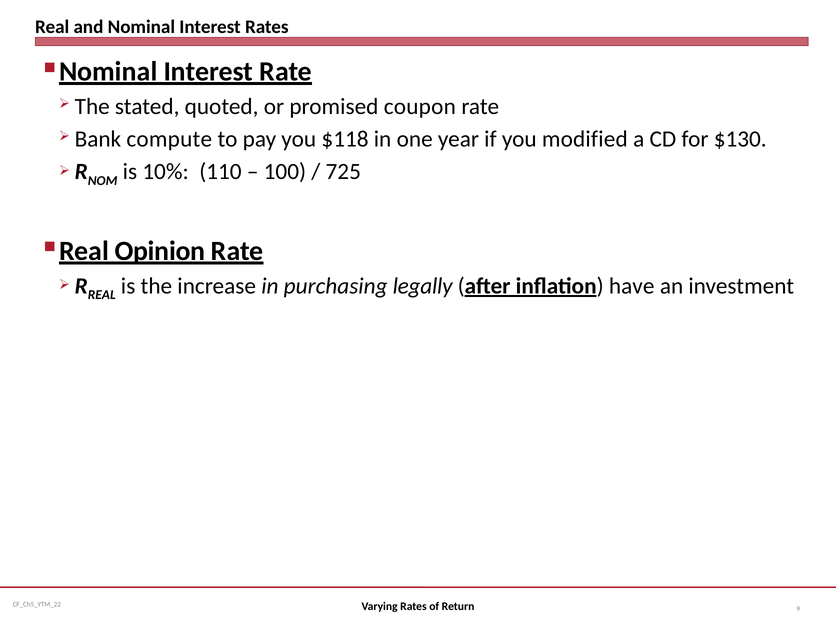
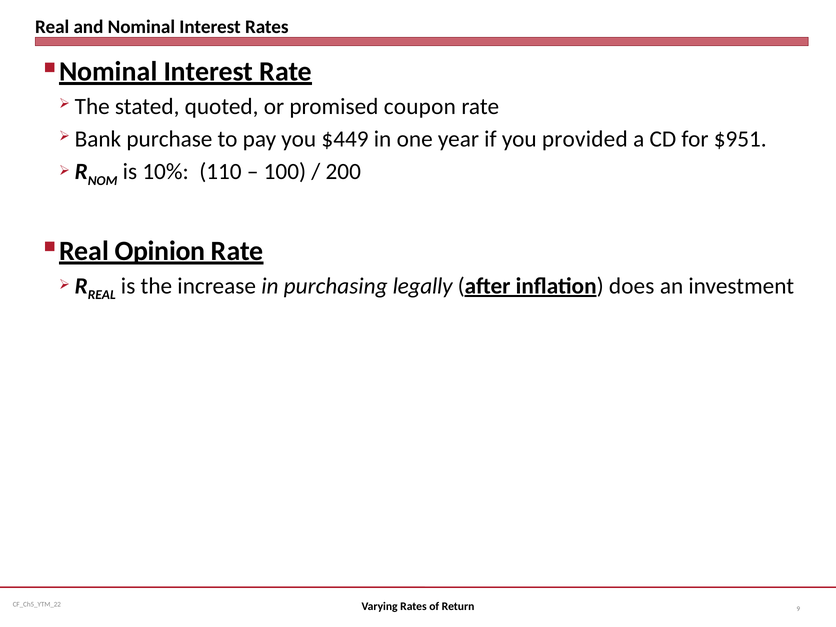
compute: compute -> purchase (169, 139)
$118: $118 -> $449 (345, 139)
modified: modified -> provided (585, 139)
$130: $130 -> $951 (740, 139)
725: 725 -> 200 (343, 172)
have: have -> does (632, 286)
